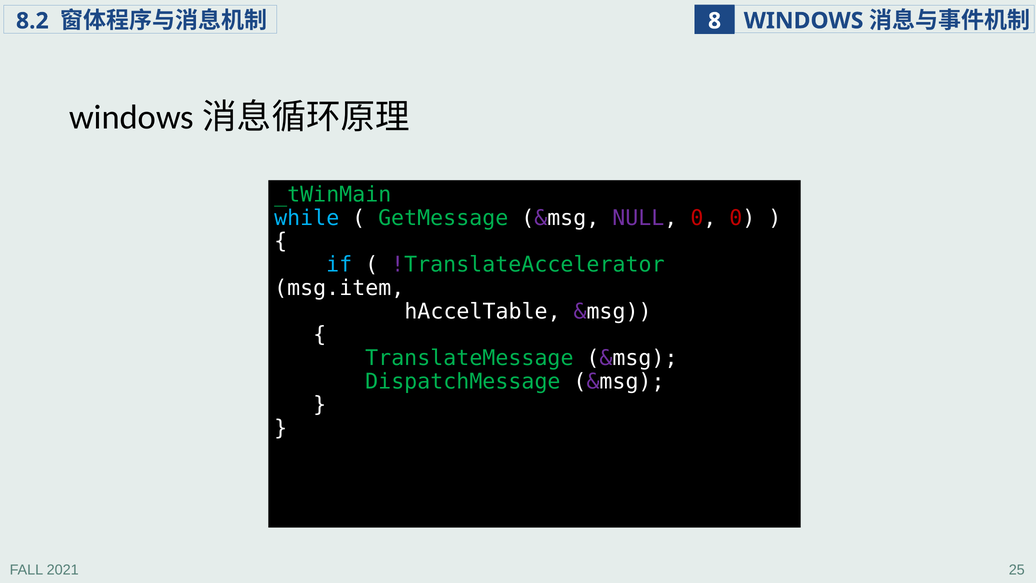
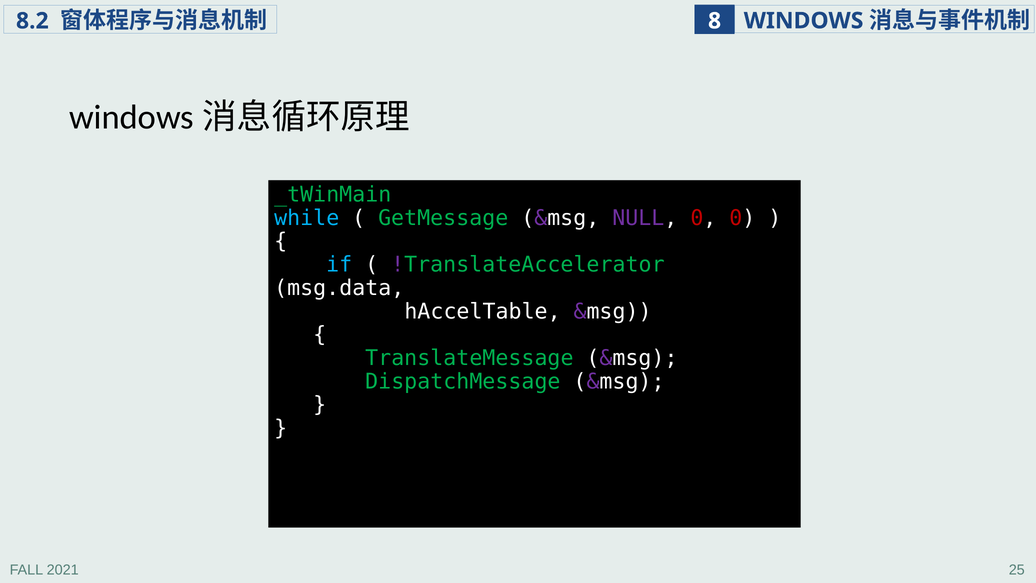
msg.item: msg.item -> msg.data (339, 288)
